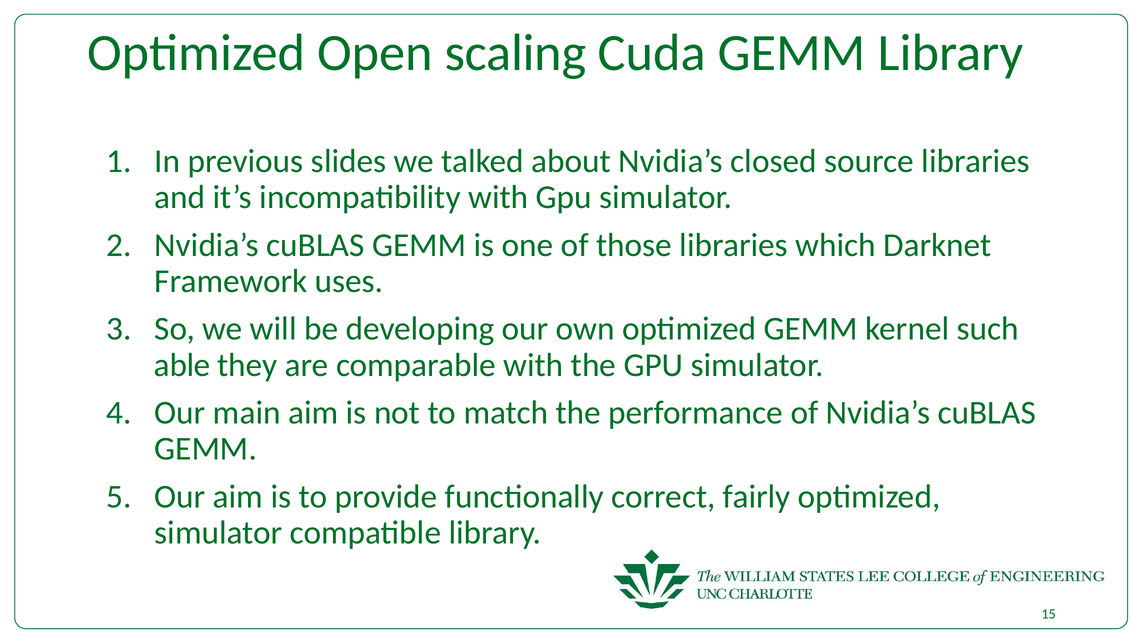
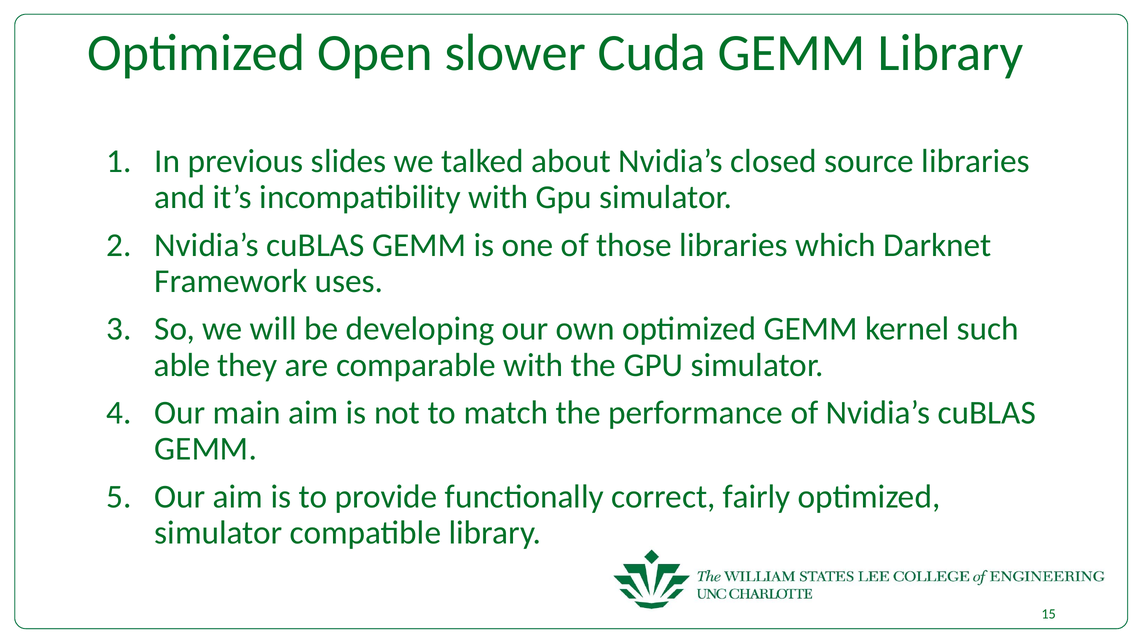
scaling: scaling -> slower (515, 53)
